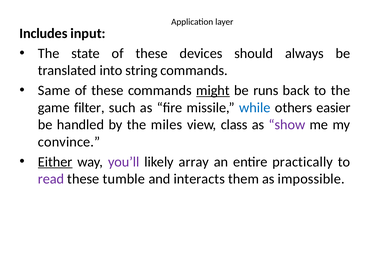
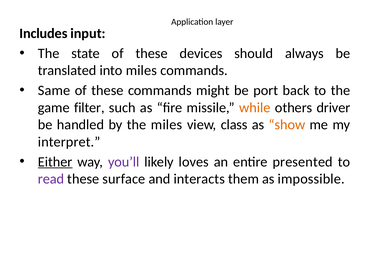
into string: string -> miles (141, 71)
might underline: present -> none (213, 91)
runs: runs -> port (266, 91)
while colour: blue -> orange (255, 108)
easier: easier -> driver (333, 108)
show colour: purple -> orange (287, 125)
convince: convince -> interpret (69, 142)
array: array -> loves (194, 162)
practically: practically -> presented (303, 162)
tumble: tumble -> surface (124, 179)
